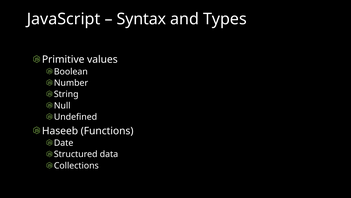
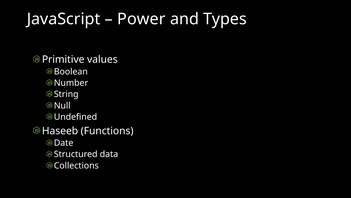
Syntax: Syntax -> Power (141, 19)
